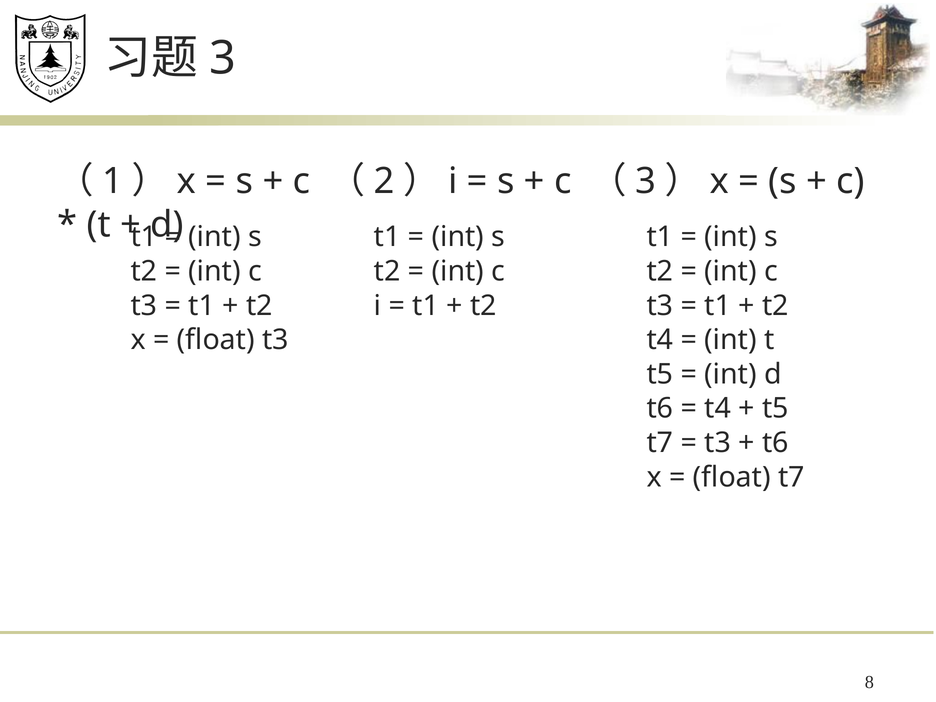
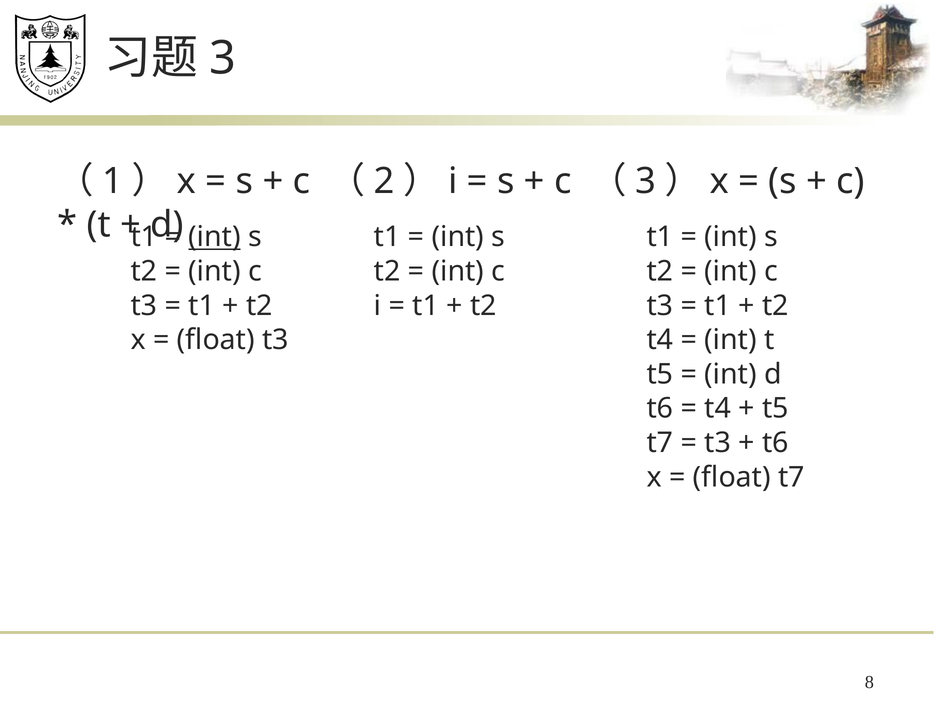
int underline: none -> present (215, 237)
